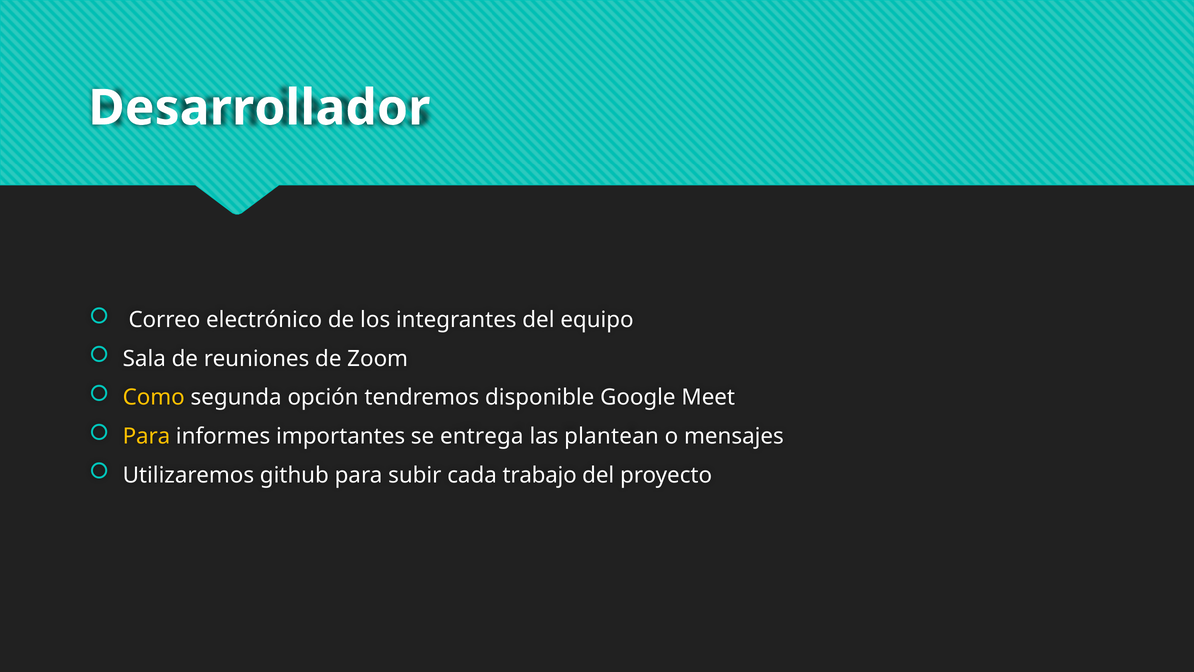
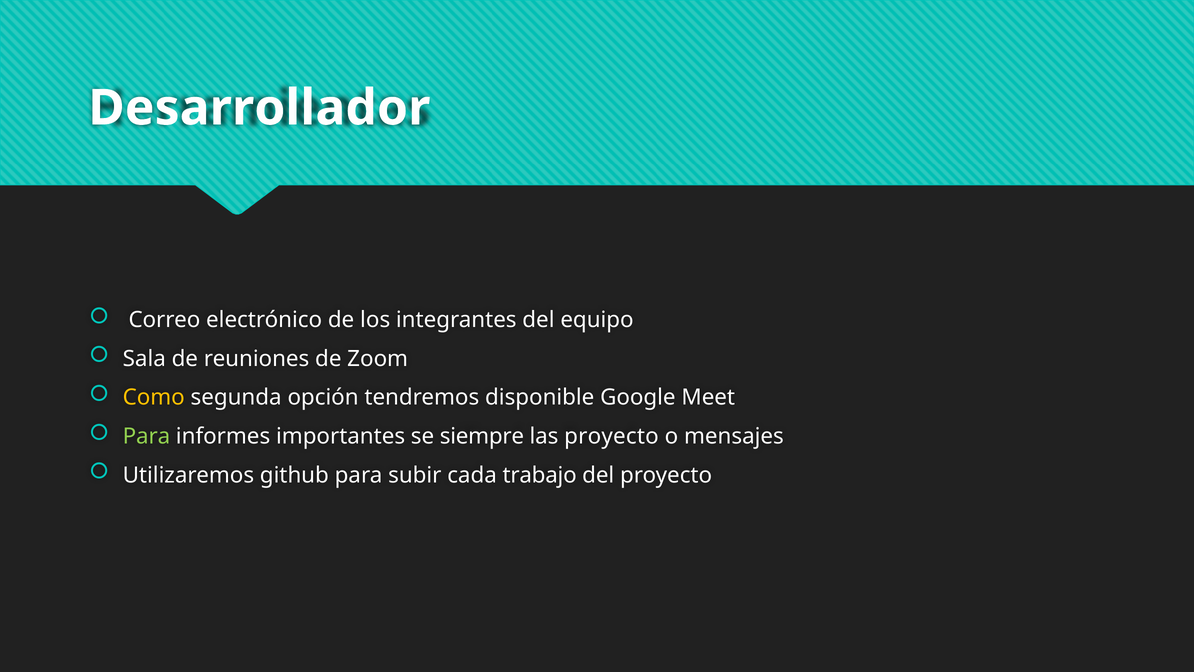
Para colour: yellow -> light green (146, 436)
entrega: entrega -> siempre (482, 436)
las plantean: plantean -> proyecto (611, 436)
